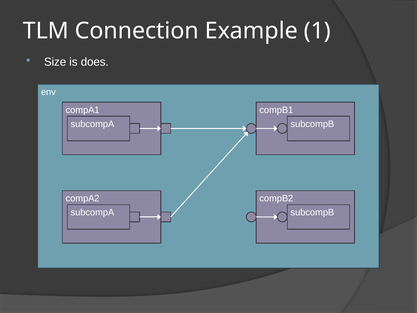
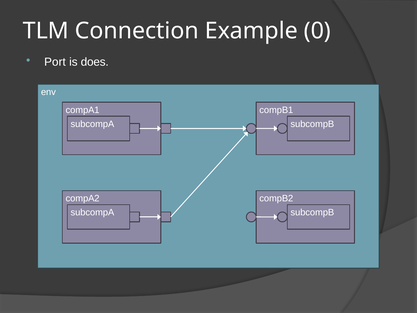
1: 1 -> 0 (317, 31)
Size: Size -> Port (55, 62)
